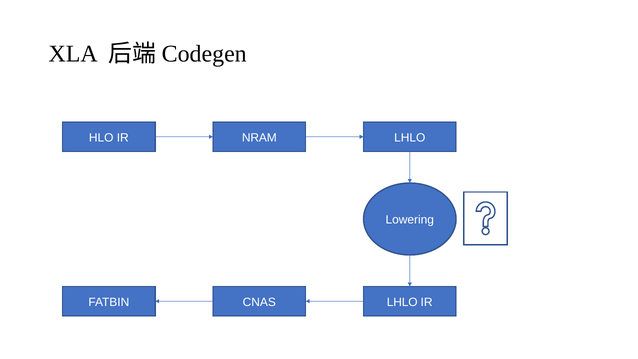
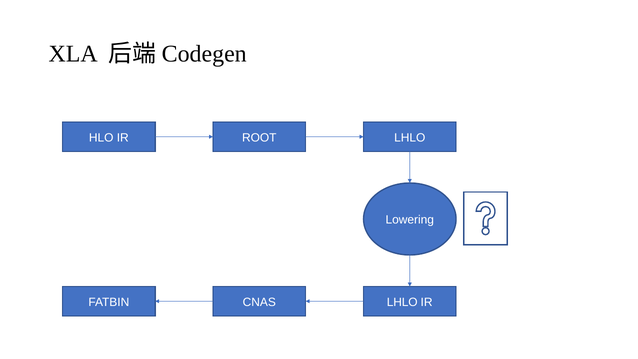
NRAM: NRAM -> ROOT (259, 138)
